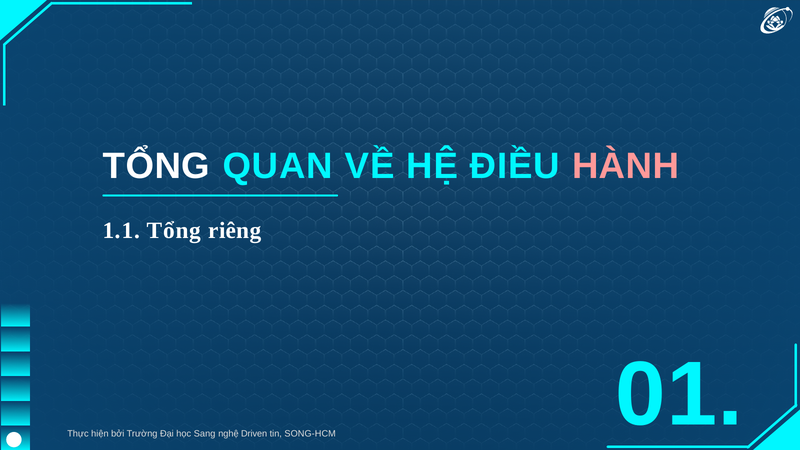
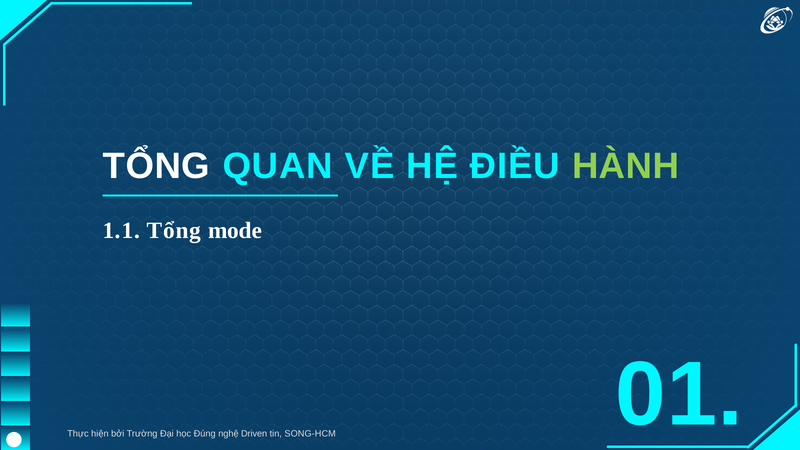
HÀNH colour: pink -> light green (626, 166)
riêng: riêng -> mode (235, 231)
Sang: Sang -> Đúng (205, 434)
